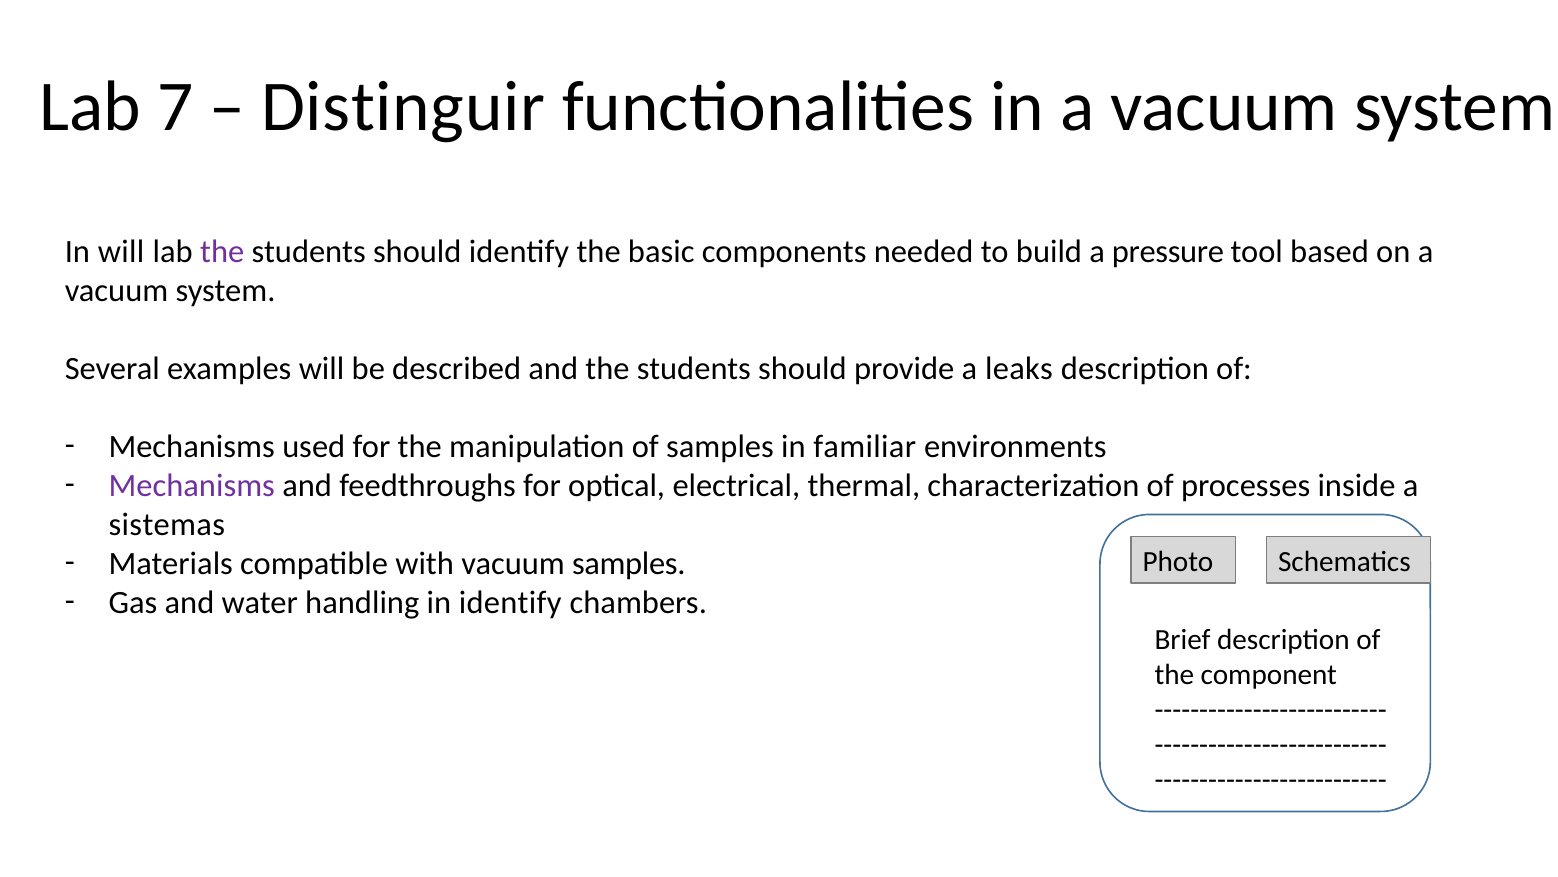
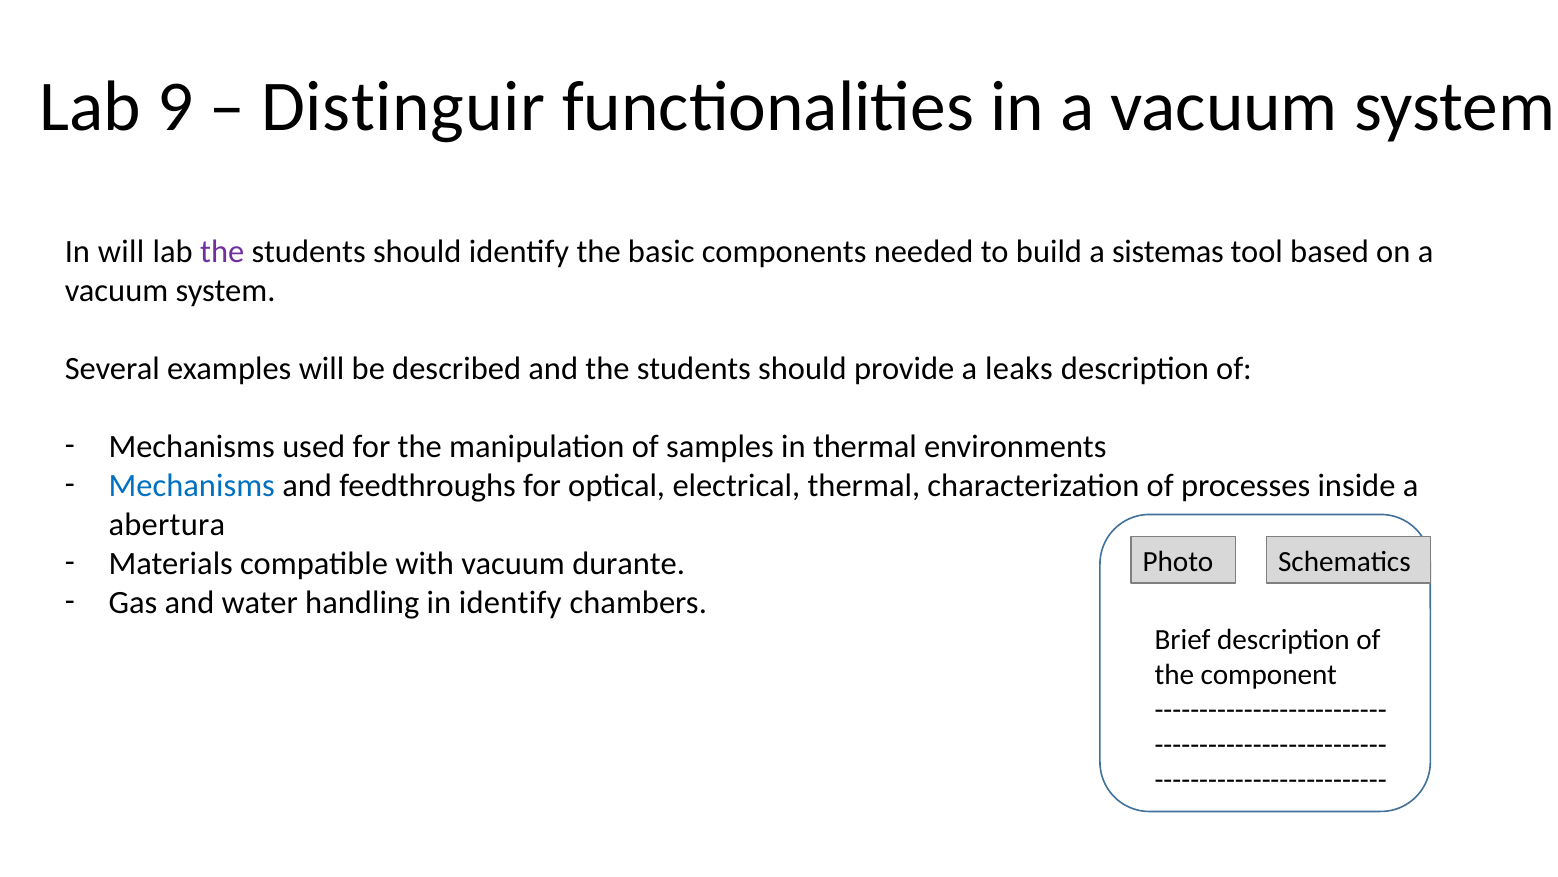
7: 7 -> 9 (175, 107)
pressure: pressure -> sistemas (1168, 252)
in familiar: familiar -> thermal (865, 447)
Mechanisms colour: purple -> blue (192, 486)
sistemas: sistemas -> abertura (167, 525)
vacuum samples: samples -> durante (629, 564)
